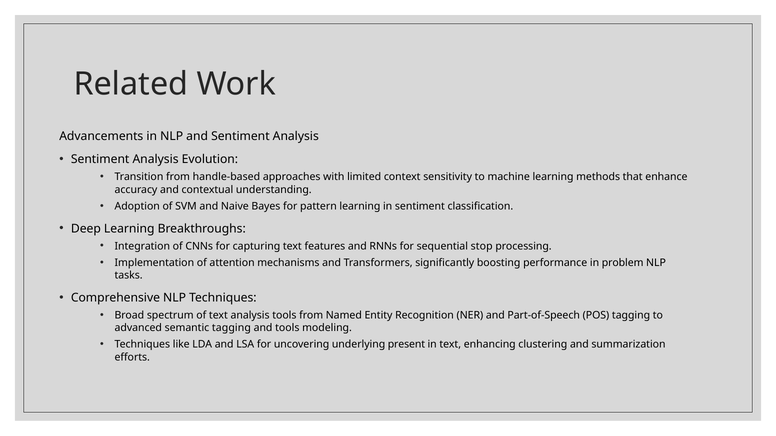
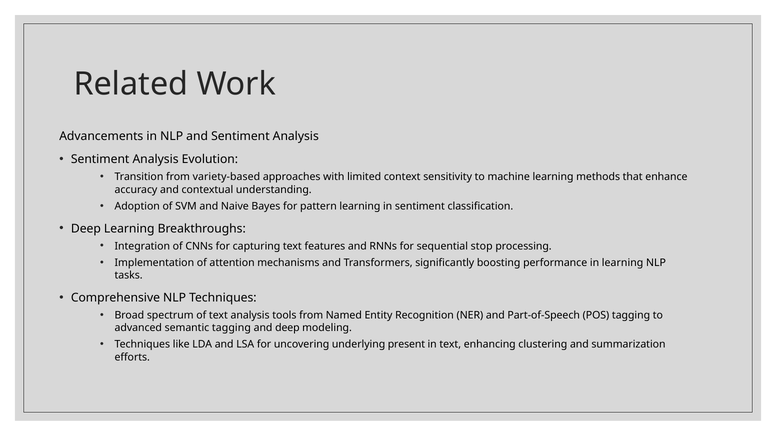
handle-based: handle-based -> variety-based (226, 177)
in problem: problem -> learning (623, 263)
and tools: tools -> deep (287, 328)
